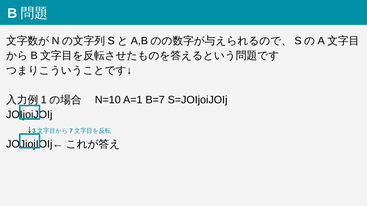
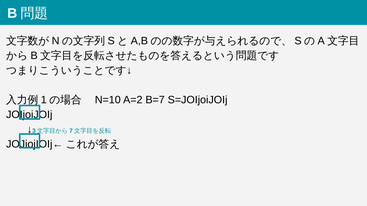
A=1: A=1 -> A=2 (133, 100)
